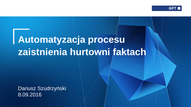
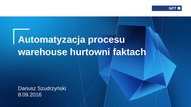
zaistnienia: zaistnienia -> warehouse (43, 52)
